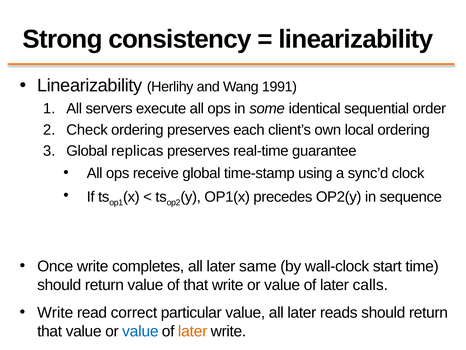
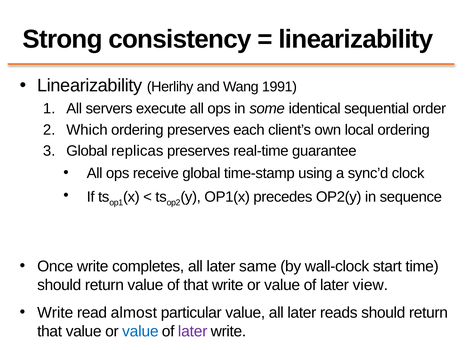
Check: Check -> Which (87, 130)
calls: calls -> view (370, 285)
correct: correct -> almost (134, 312)
later colour: orange -> purple (193, 331)
